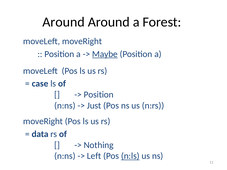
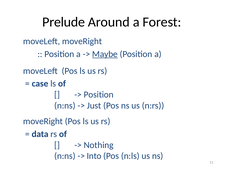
Around: Around -> Prelude (64, 22)
Left: Left -> Into (94, 156)
n:ls underline: present -> none (130, 156)
